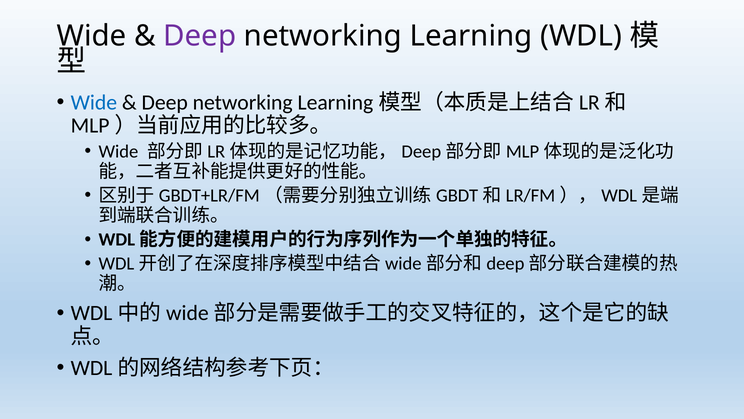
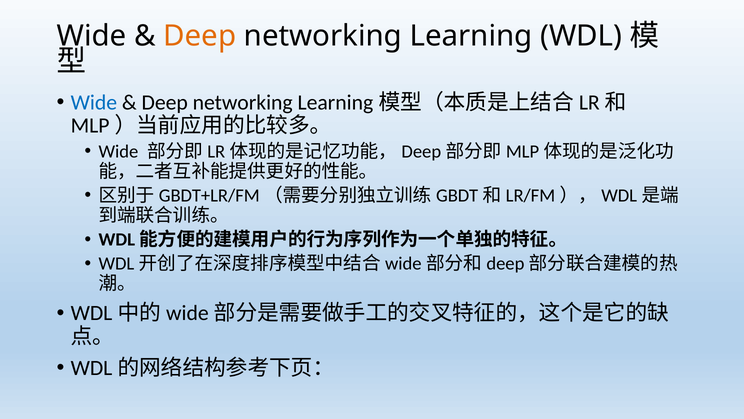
Deep colour: purple -> orange (200, 36)
